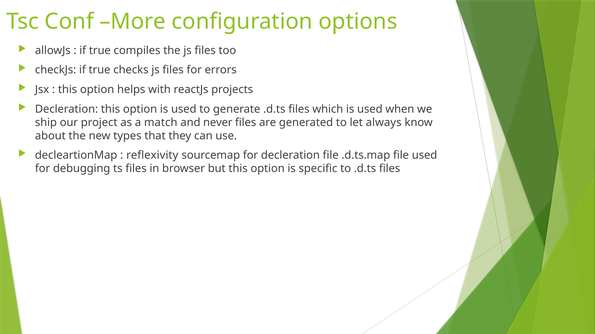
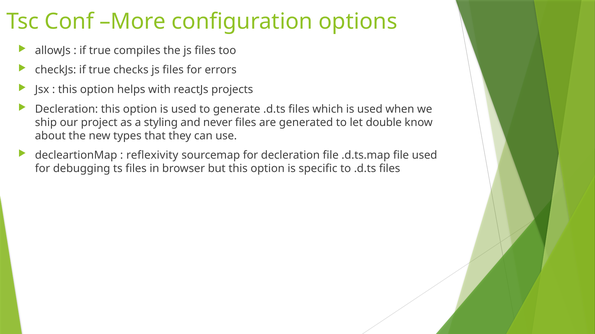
match: match -> styling (161, 123)
always: always -> double (384, 123)
